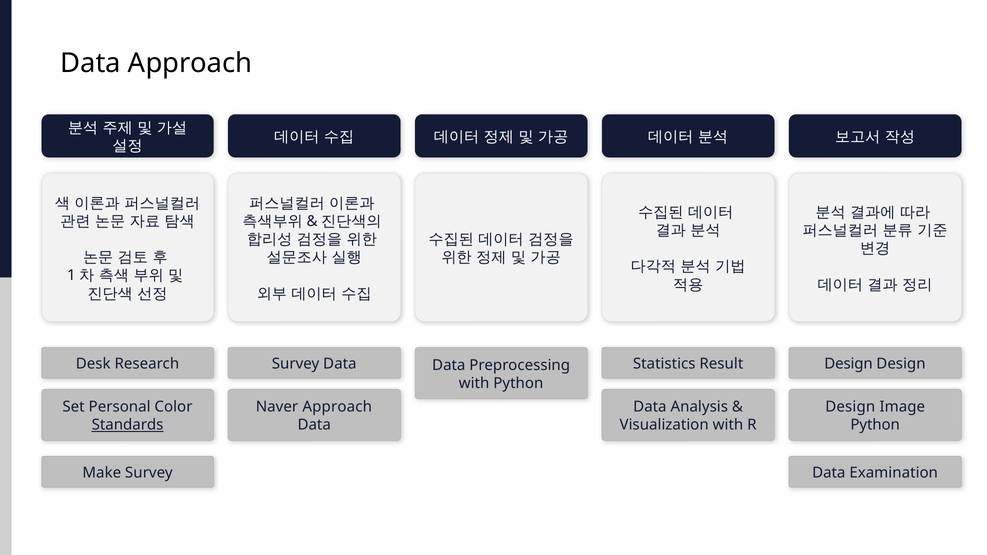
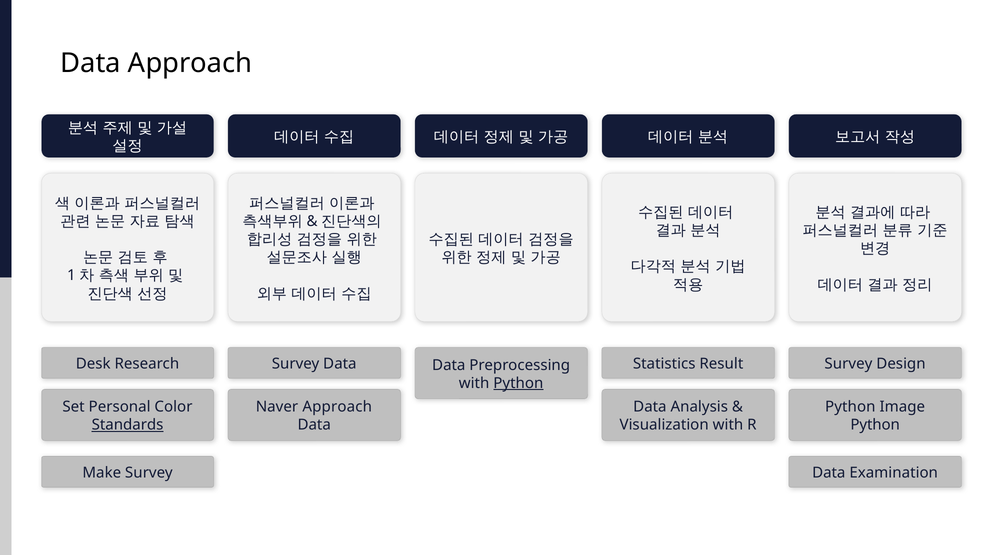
Design: Design -> Survey (848, 364)
Python underline: none -> present (518, 383)
Design: Design -> Python (850, 407)
